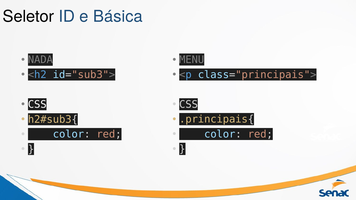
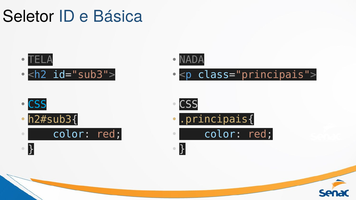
MENU: MENU -> NADA (192, 60)
NADA: NADA -> TELA (40, 60)
CSS colour: white -> light blue (37, 105)
